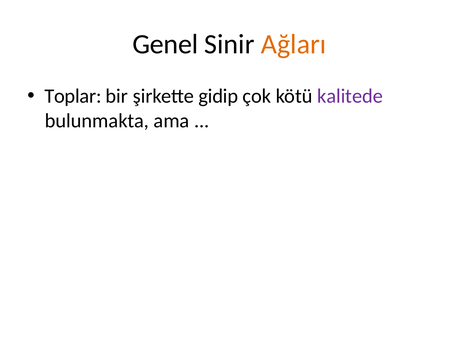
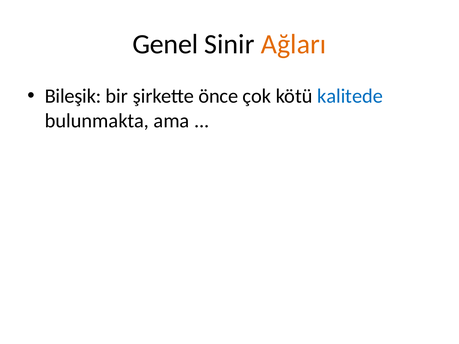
Toplar: Toplar -> Bileşik (73, 96)
gidip: gidip -> önce (218, 96)
kalitede colour: purple -> blue (350, 96)
